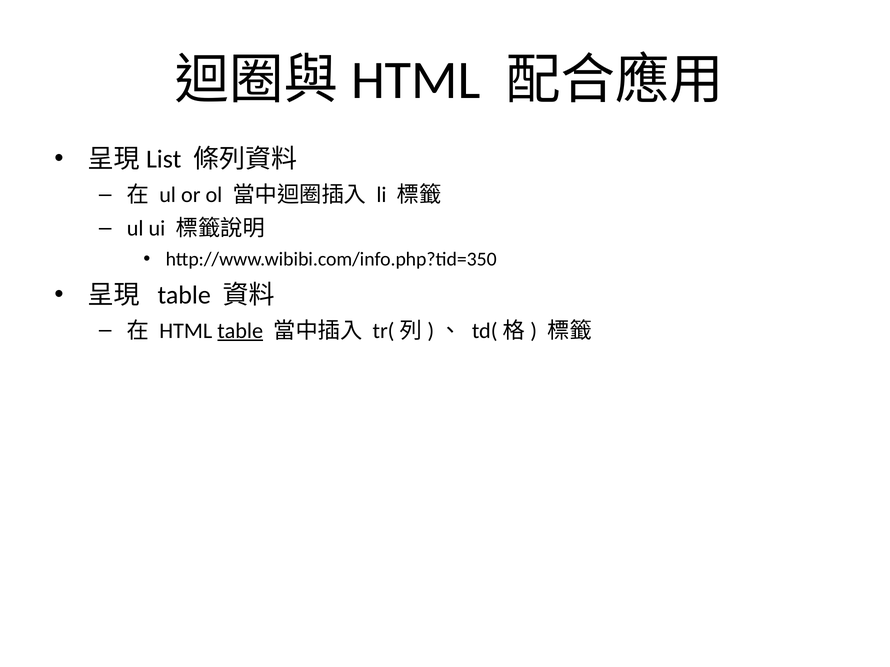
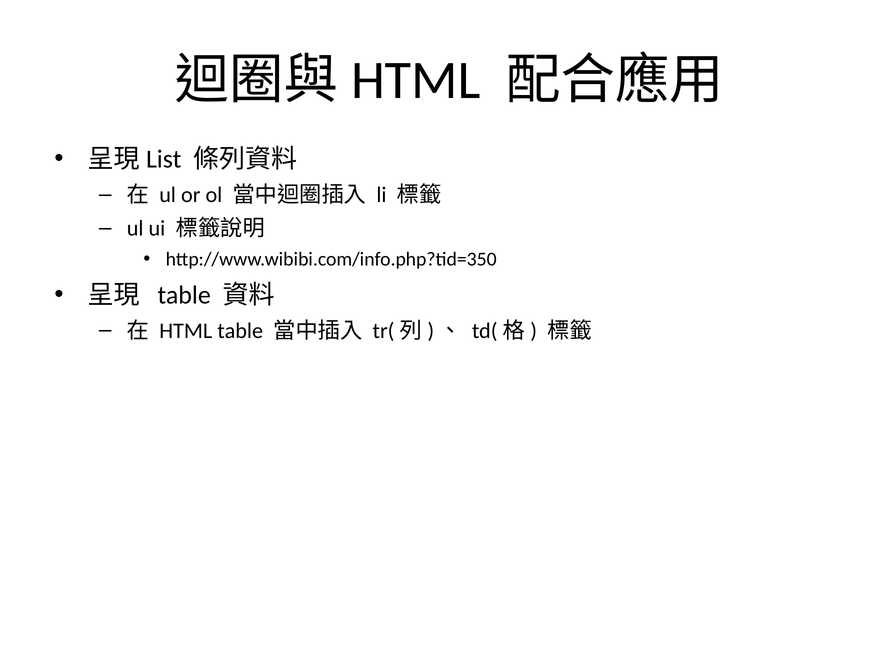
table underline: present -> none (240, 331)
